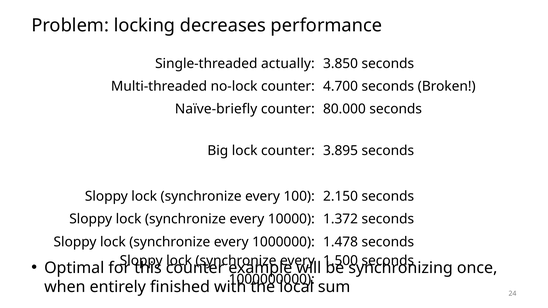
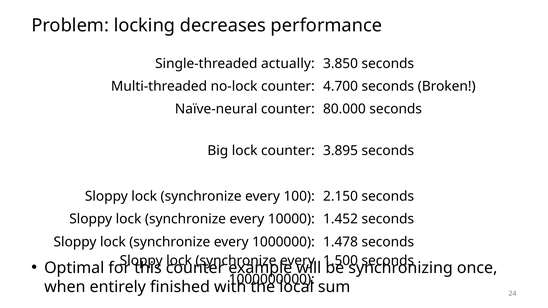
Naïve-briefly: Naïve-briefly -> Naïve-neural (216, 109)
1.372: 1.372 -> 1.452 (341, 219)
